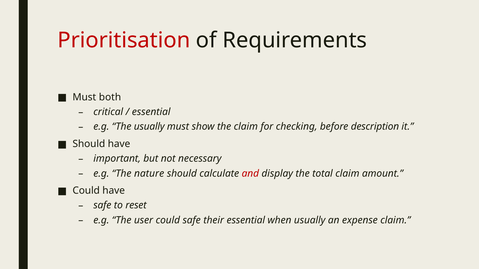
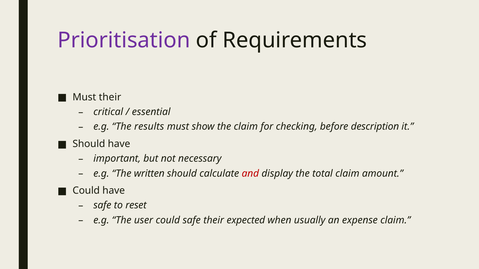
Prioritisation colour: red -> purple (124, 40)
Must both: both -> their (110, 97)
The usually: usually -> results (149, 127)
nature: nature -> written (149, 174)
their essential: essential -> expected (246, 220)
